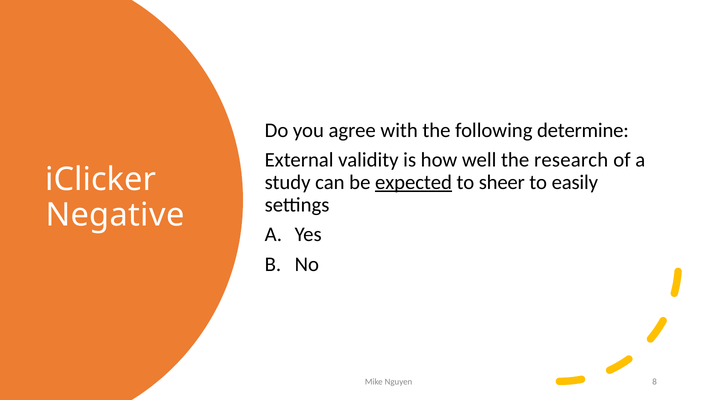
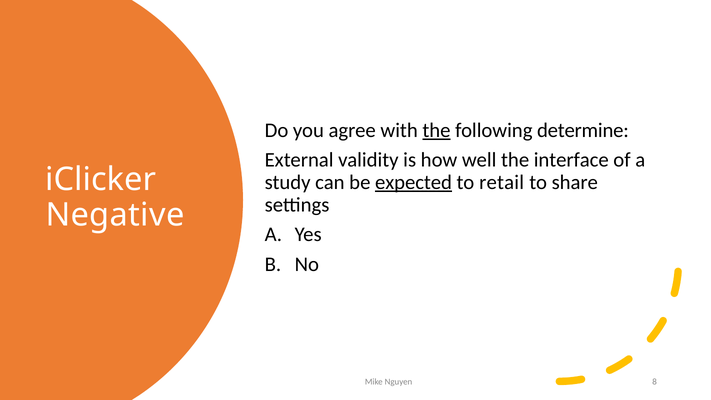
the underline: none -> present (436, 130)
research: research -> interface (571, 160)
sheer: sheer -> retail (502, 182)
easily: easily -> share (575, 182)
